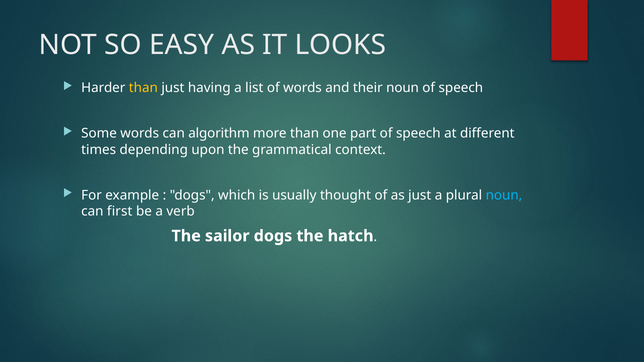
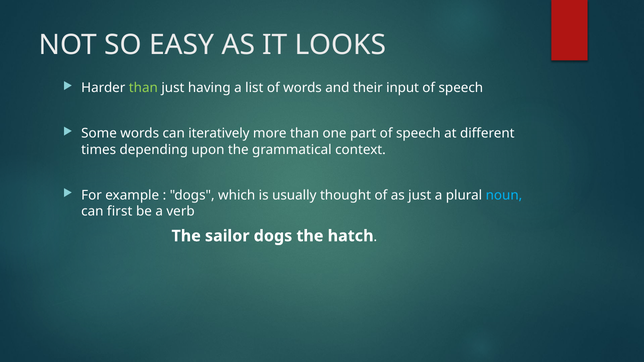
than colour: yellow -> light green (143, 88)
their noun: noun -> input (403, 88)
algorithm: algorithm -> iteratively (219, 134)
